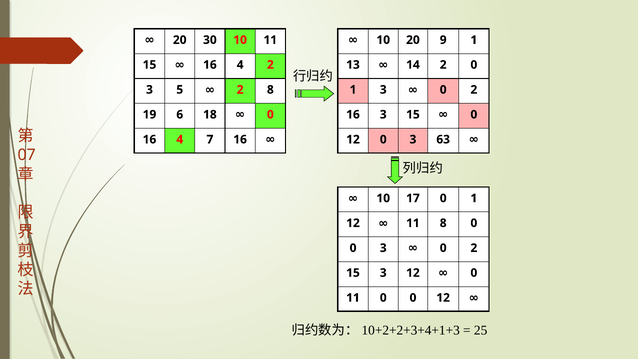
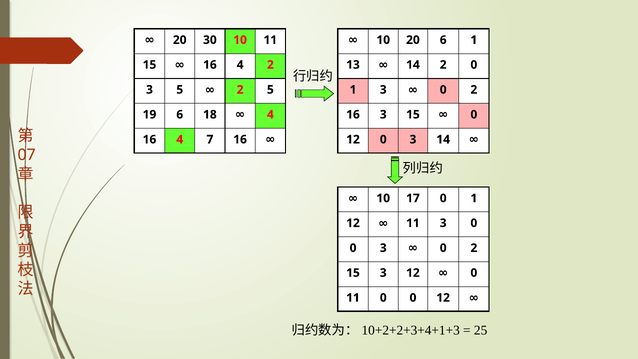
20 9: 9 -> 6 (443, 40)
2 8: 8 -> 5 (270, 90)
0: 0 -> 4 (270, 115)
3 63: 63 -> 14 (443, 139)
11 8: 8 -> 3 (443, 223)
